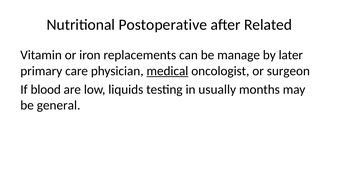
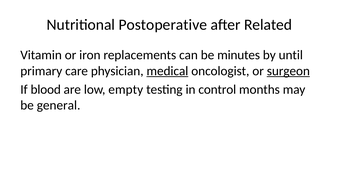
manage: manage -> minutes (239, 55)
later: later -> until (291, 55)
surgeon underline: none -> present (288, 71)
liquids: liquids -> empty (126, 89)
usually: usually -> control (217, 89)
